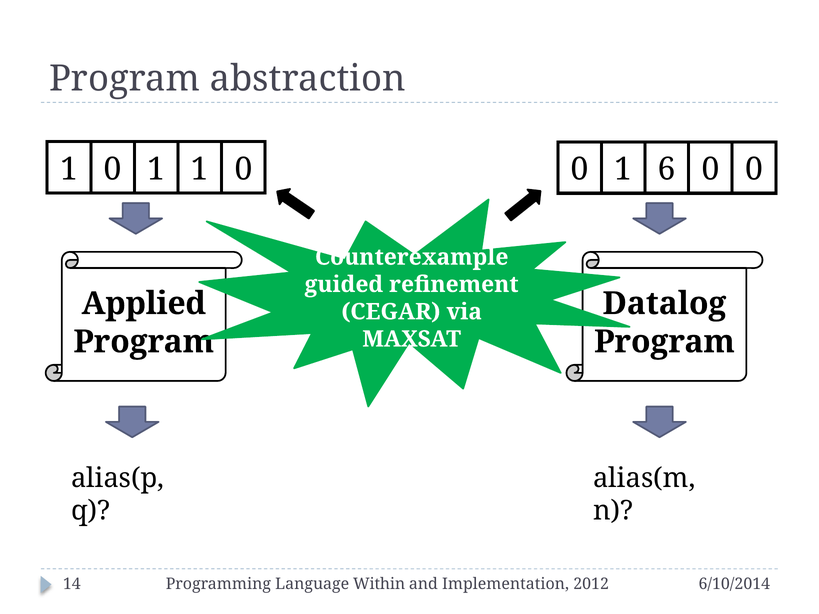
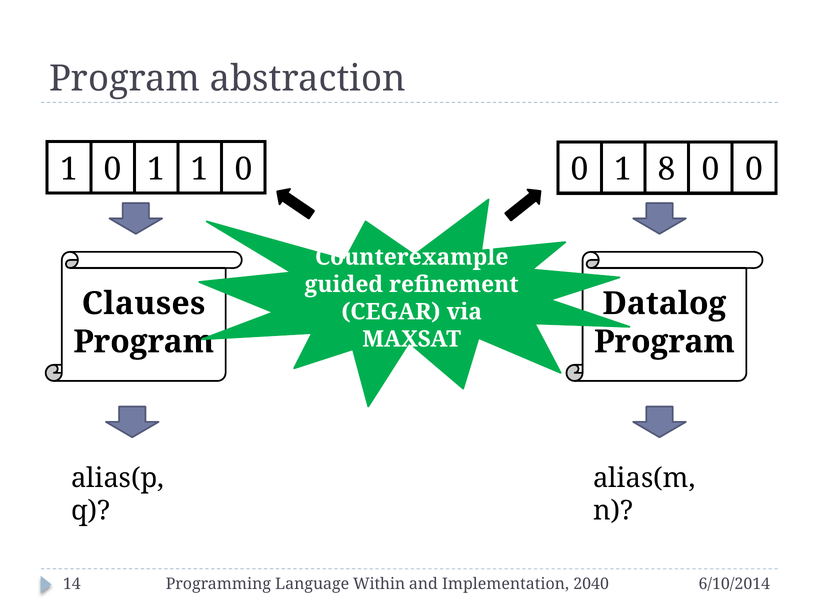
6: 6 -> 8 (667, 169)
Applied: Applied -> Clauses (143, 304)
2012: 2012 -> 2040 (591, 584)
